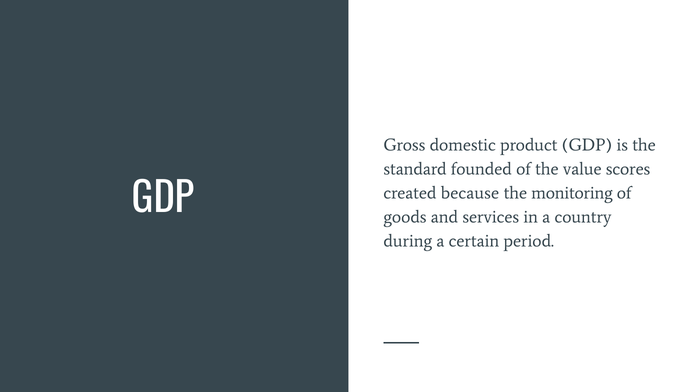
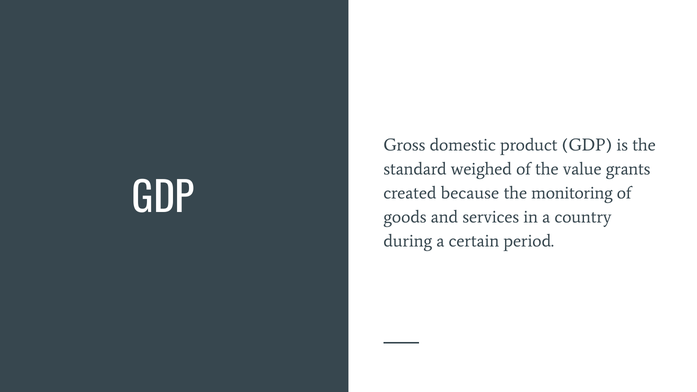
founded: founded -> weighed (481, 169)
scores: scores -> grants (628, 169)
